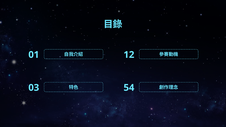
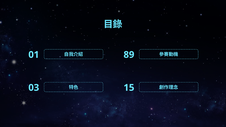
12: 12 -> 89 (129, 55)
54: 54 -> 15 (129, 88)
